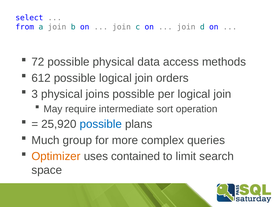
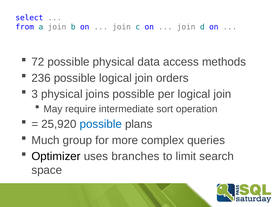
612: 612 -> 236 (41, 78)
Optimizer colour: orange -> black (56, 156)
contained: contained -> branches (135, 156)
